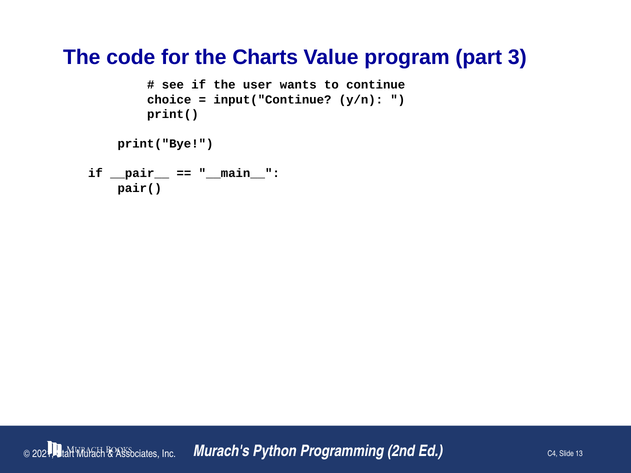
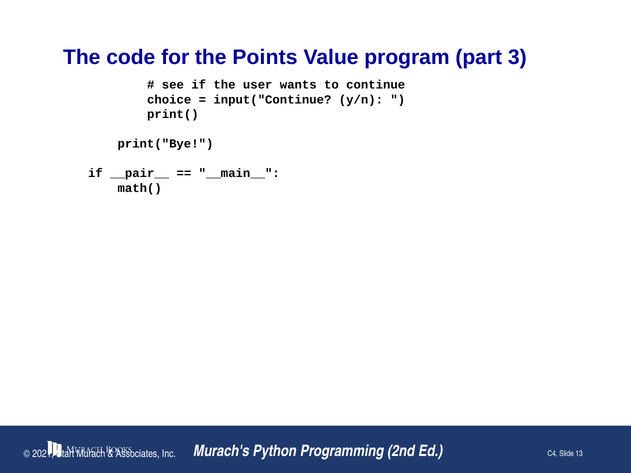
Charts: Charts -> Points (265, 57)
pair(: pair( -> math( (140, 188)
